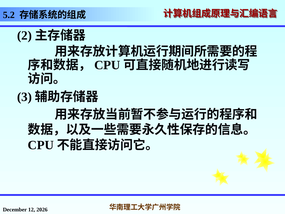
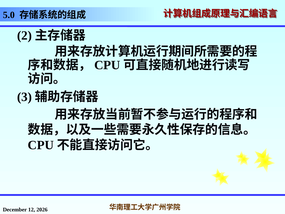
5.2: 5.2 -> 5.0 (9, 15)
